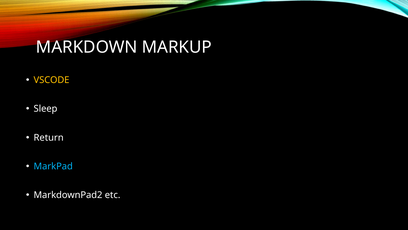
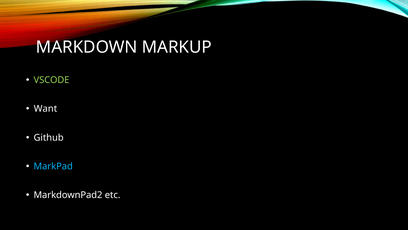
VSCODE colour: yellow -> light green (52, 80)
Sleep: Sleep -> Want (45, 109)
Return: Return -> Github (49, 137)
